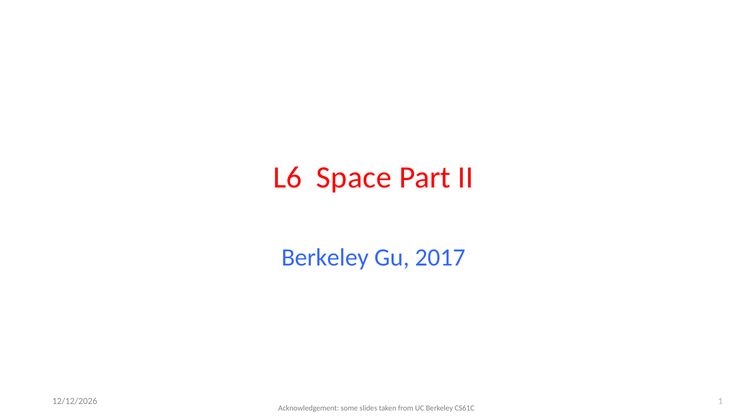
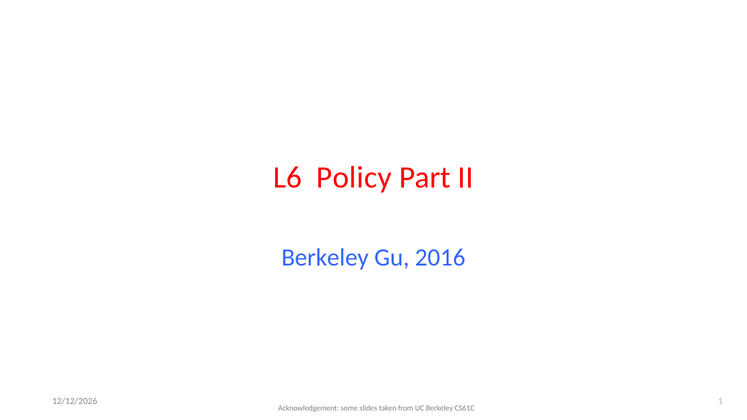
Space: Space -> Policy (354, 178)
2017: 2017 -> 2016 (440, 258)
